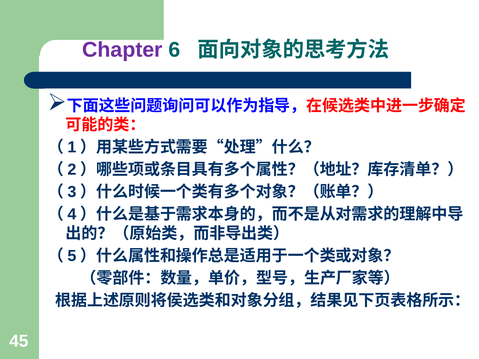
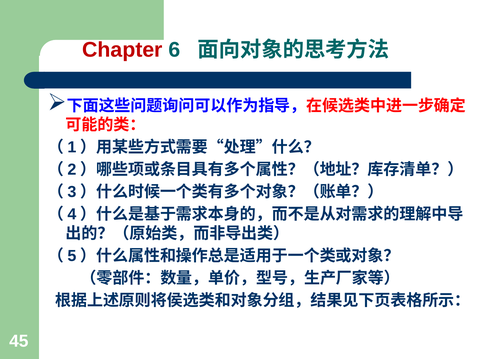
Chapter colour: purple -> red (122, 50)
